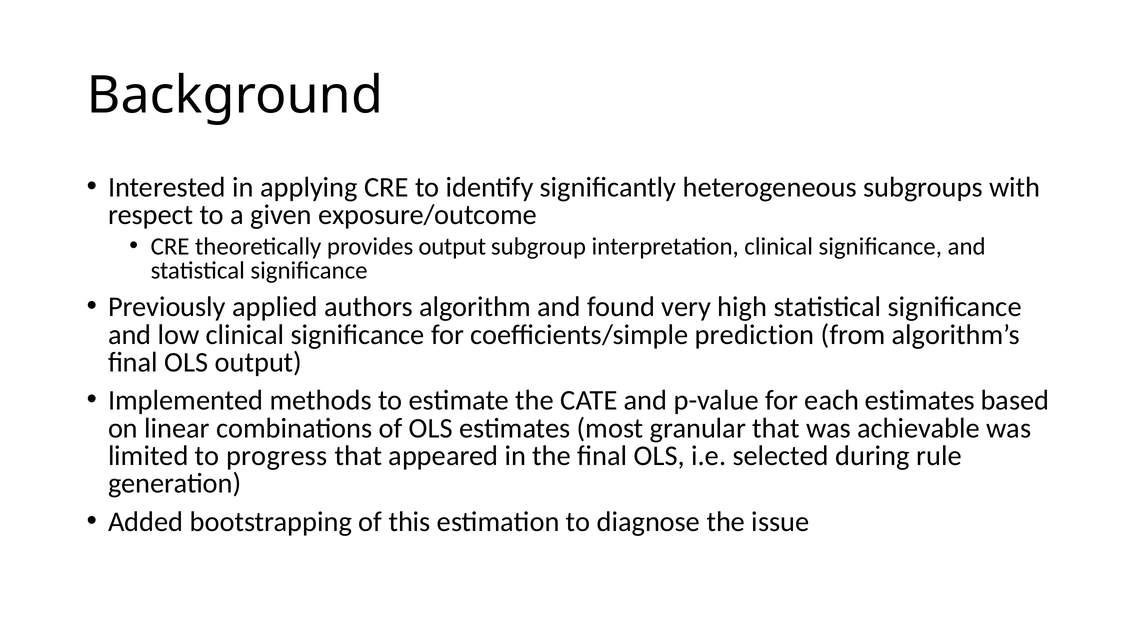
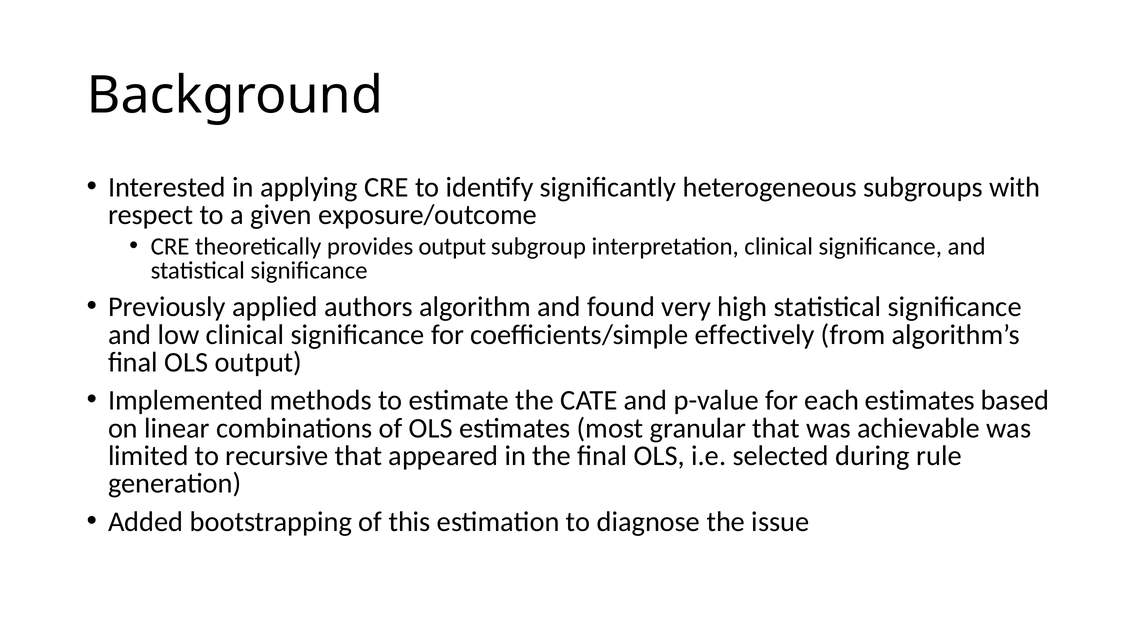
prediction: prediction -> effectively (755, 334)
progress: progress -> recursive (277, 456)
